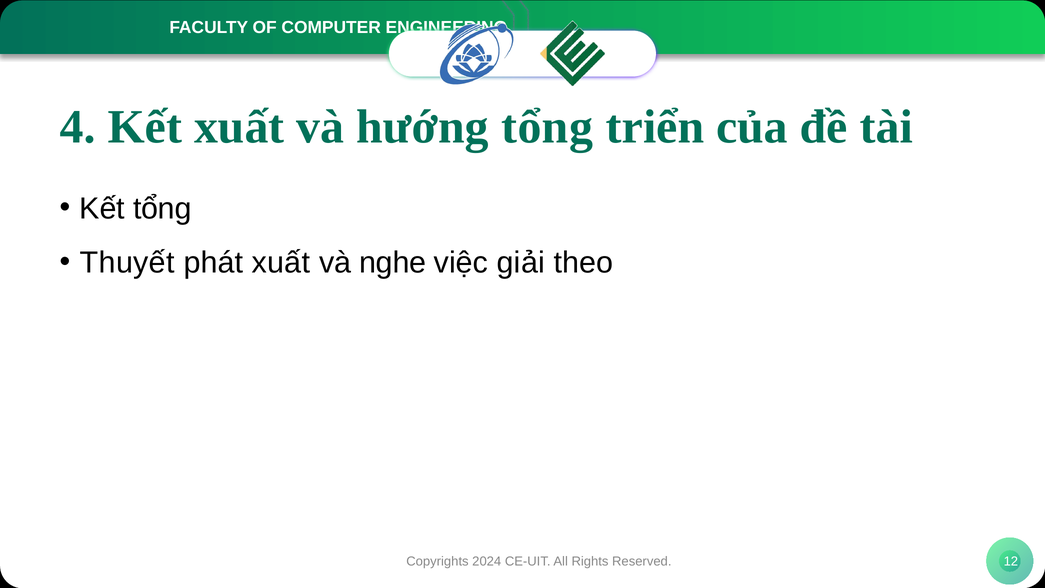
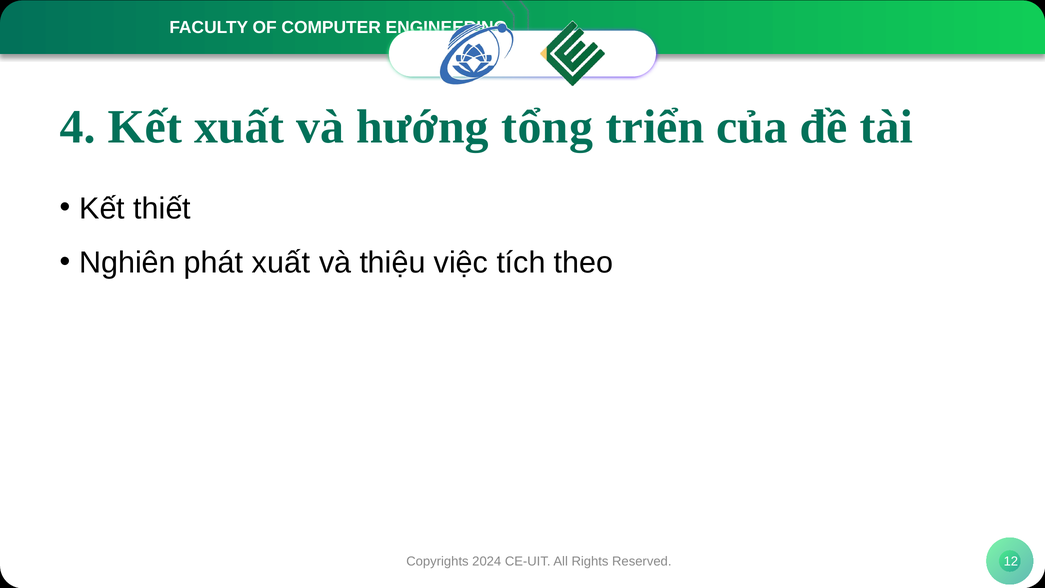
Kết tổng: tổng -> thiết (162, 208)
Thuyết: Thuyết -> Nghiên (127, 263)
nghe: nghe -> thiệu (393, 263)
giải: giải -> tích (521, 263)
